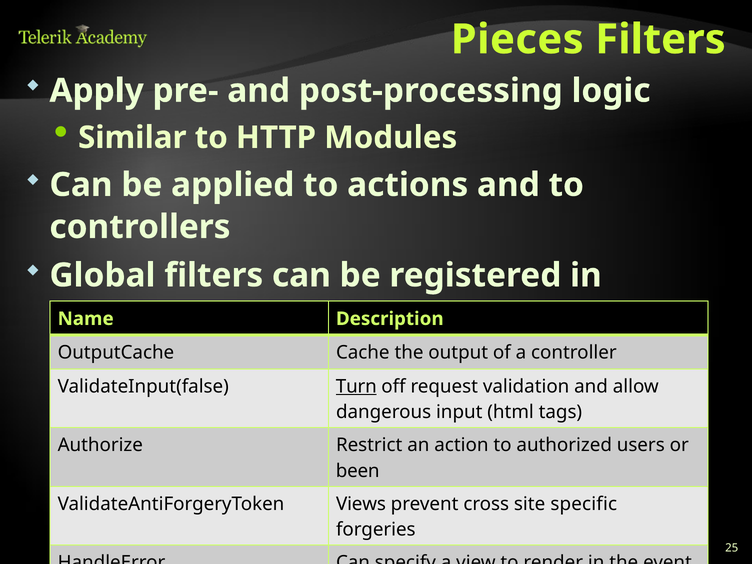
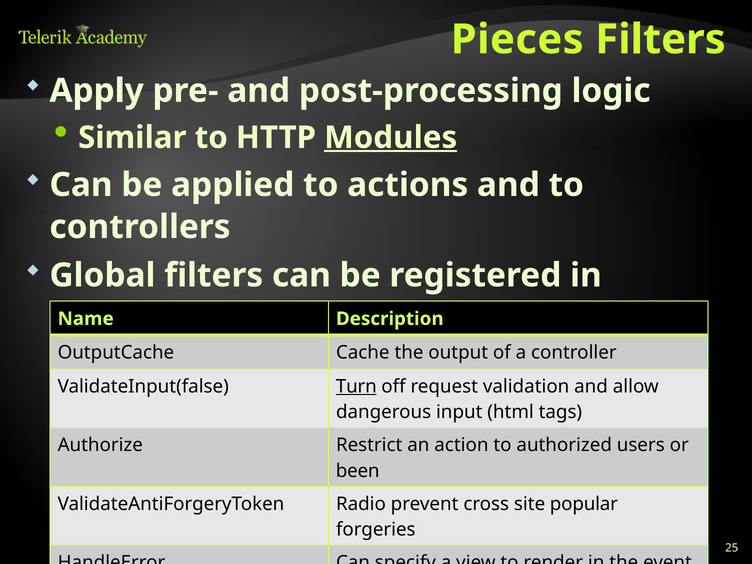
Modules underline: none -> present (391, 138)
Views: Views -> Radio (361, 504)
specific: specific -> popular (584, 504)
